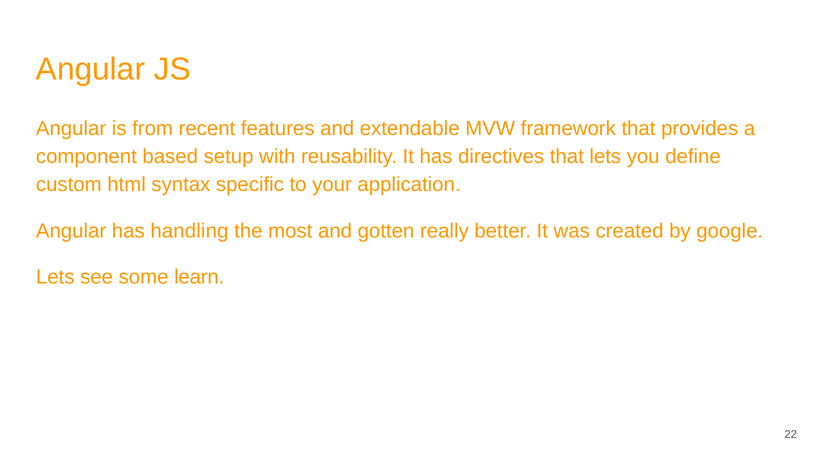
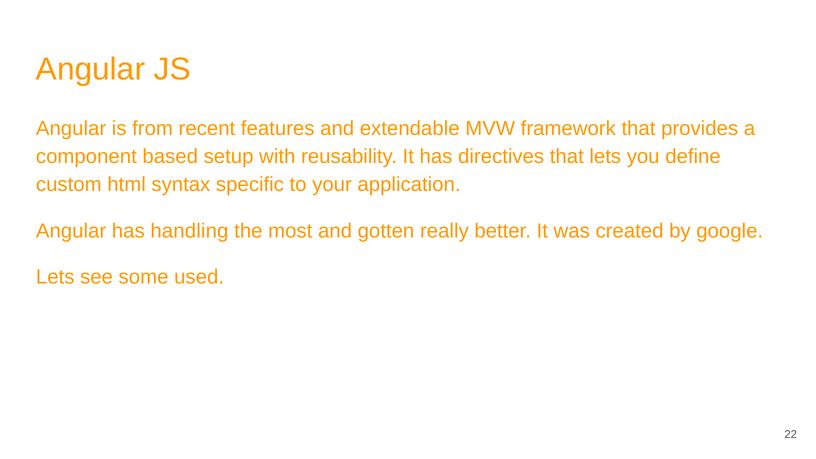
learn: learn -> used (199, 277)
